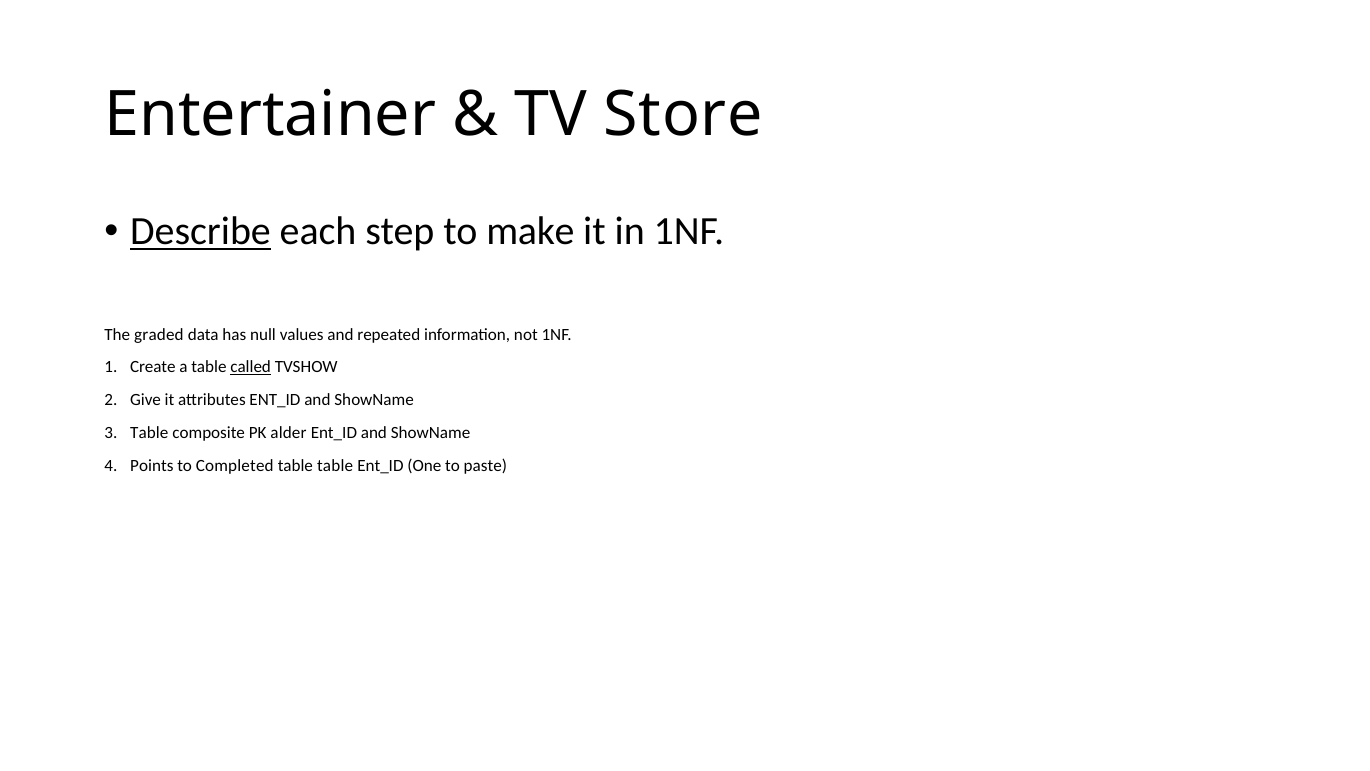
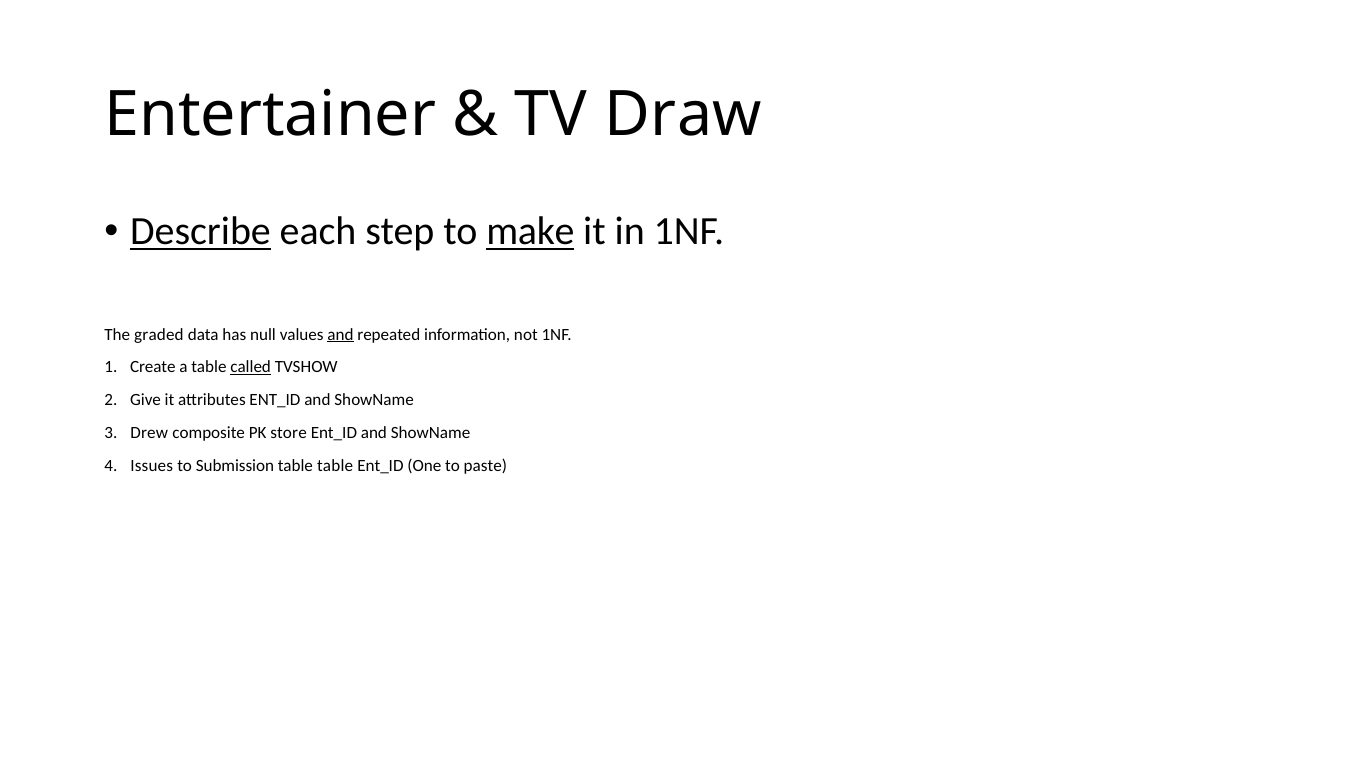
Store: Store -> Draw (683, 115)
make underline: none -> present (530, 232)
and underline: none -> present (340, 334)
Table: Table -> Drew (149, 433)
alder: alder -> store (289, 433)
Points: Points -> Issues (152, 465)
Completed: Completed -> Submission (235, 465)
